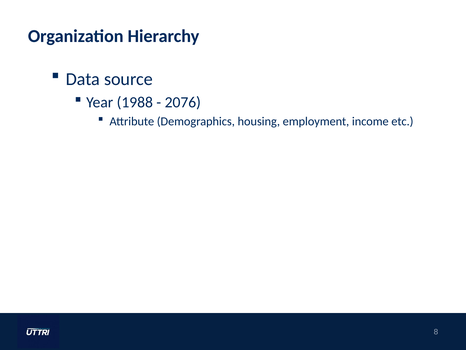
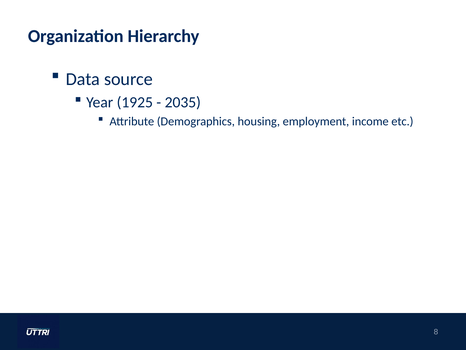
1988: 1988 -> 1925 (135, 102)
2076: 2076 -> 2035 (183, 102)
